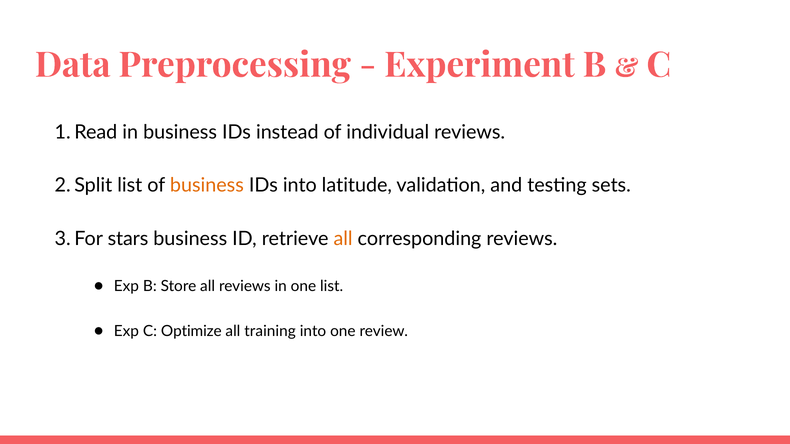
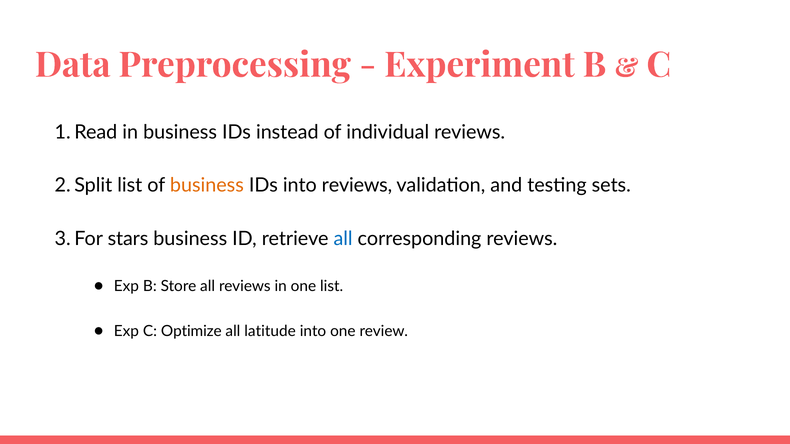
into latitude: latitude -> reviews (357, 186)
all colour: orange -> blue (343, 239)
training: training -> latitude (270, 331)
